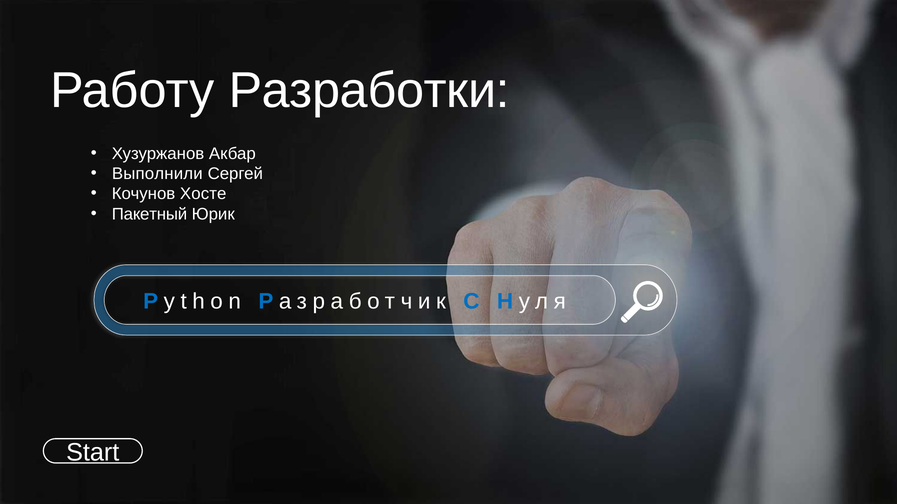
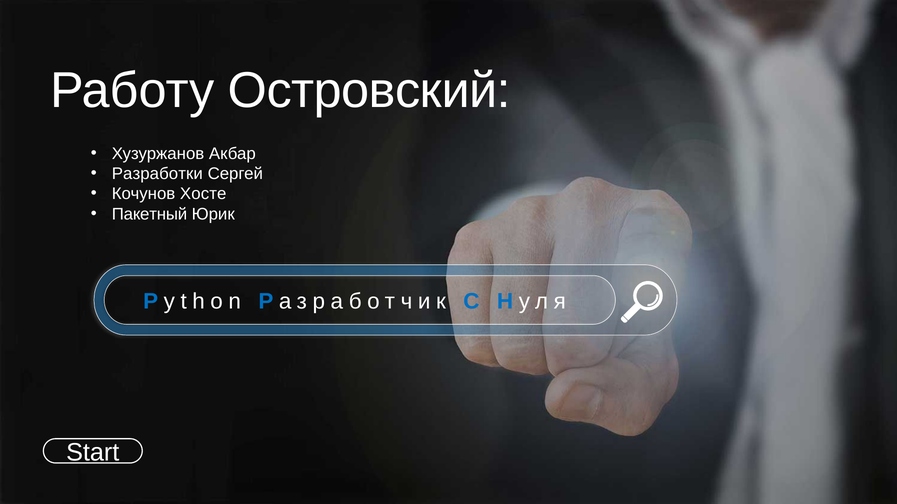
Разработки: Разработки -> Островский (369, 91)
Выполнили: Выполнили -> Разработки (157, 174)
